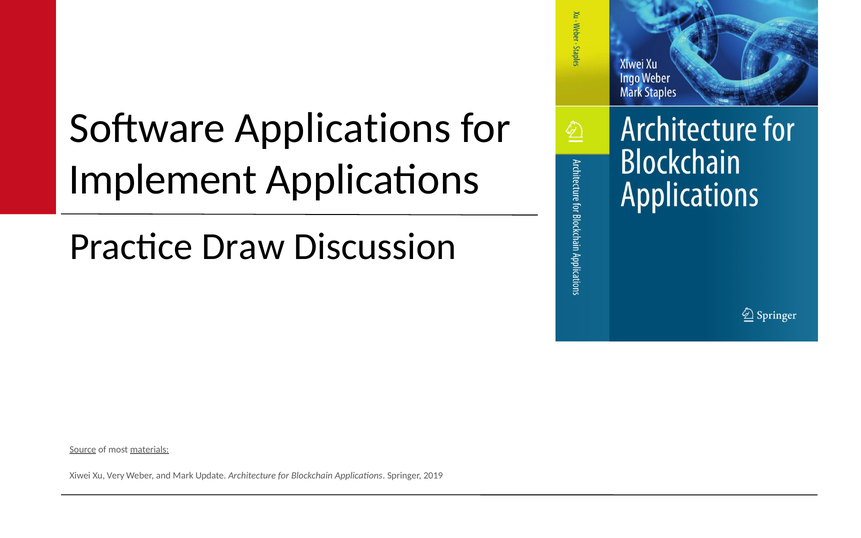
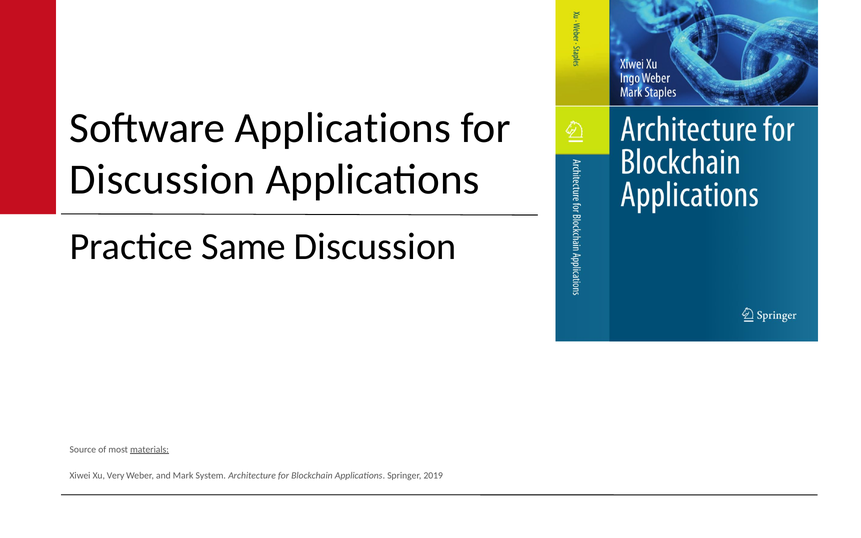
Implement: Implement -> Discussion (162, 180)
Draw: Draw -> Same (244, 247)
Source underline: present -> none (83, 449)
Update: Update -> System (211, 476)
